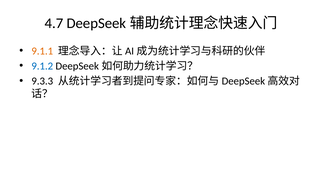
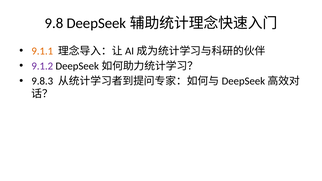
4.7: 4.7 -> 9.8 (54, 23)
9.1.2 colour: blue -> purple (42, 66)
9.3.3: 9.3.3 -> 9.8.3 (42, 81)
